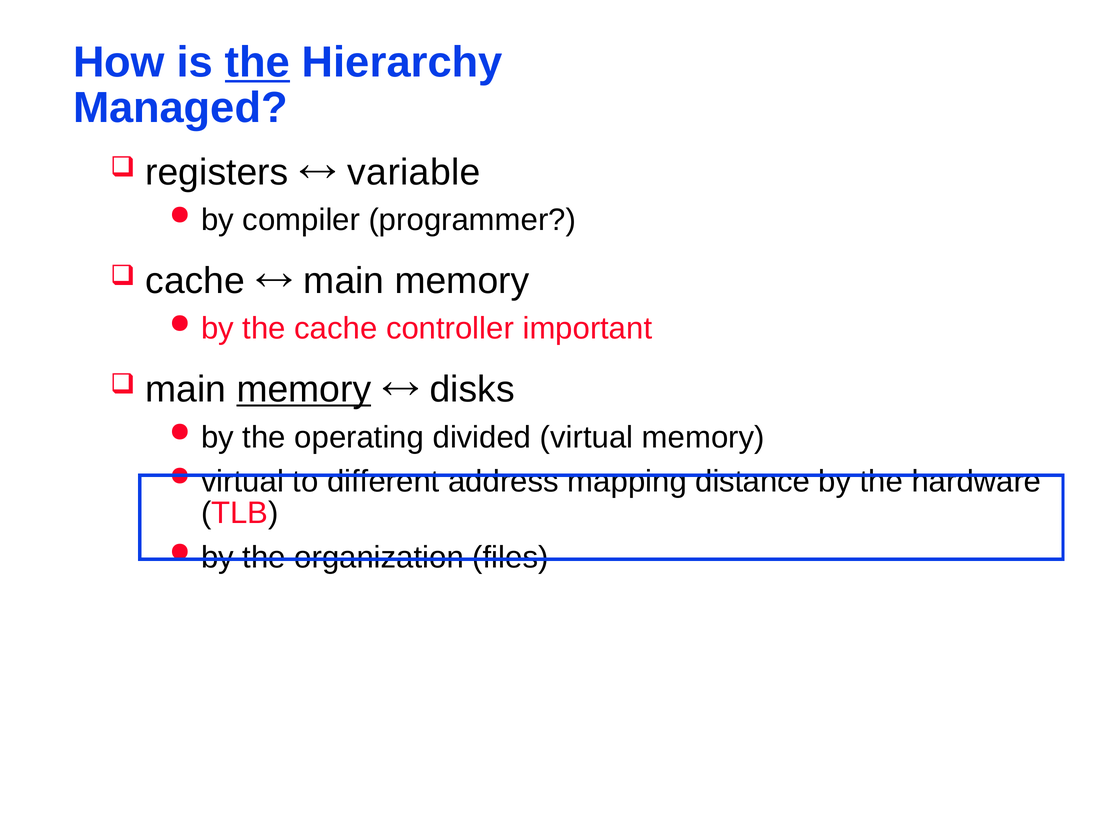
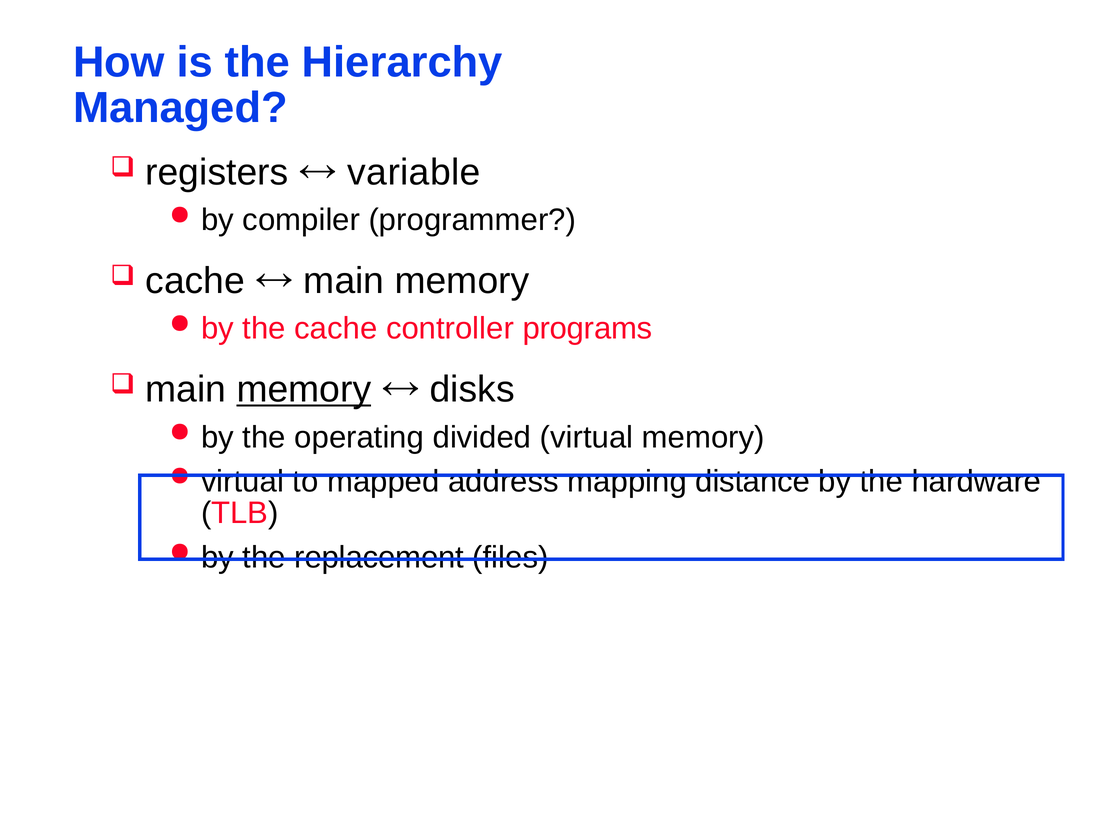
the underline: present -> none (257, 62)
important: important -> programs (588, 329)
different: different -> mapped (383, 482)
organization: organization -> replacement (379, 557)
